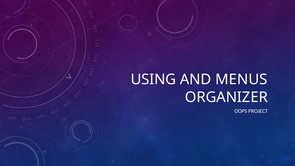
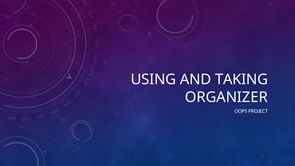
MENUS: MENUS -> TAKING (241, 79)
